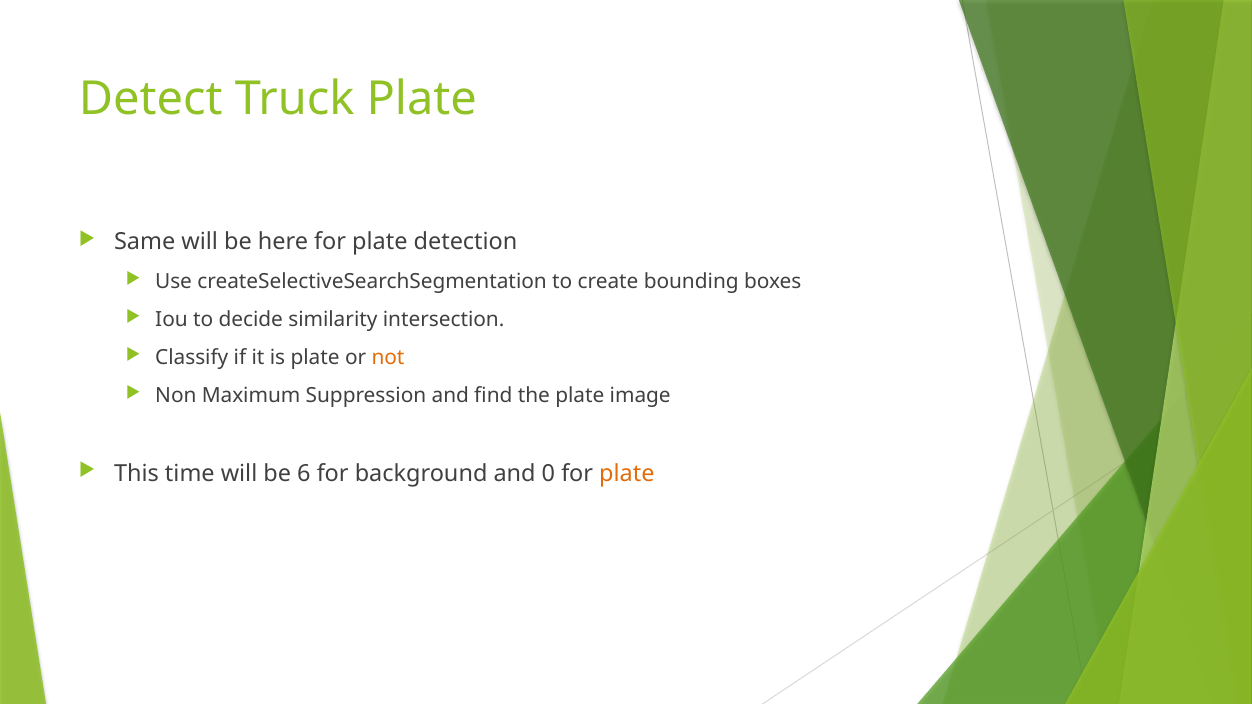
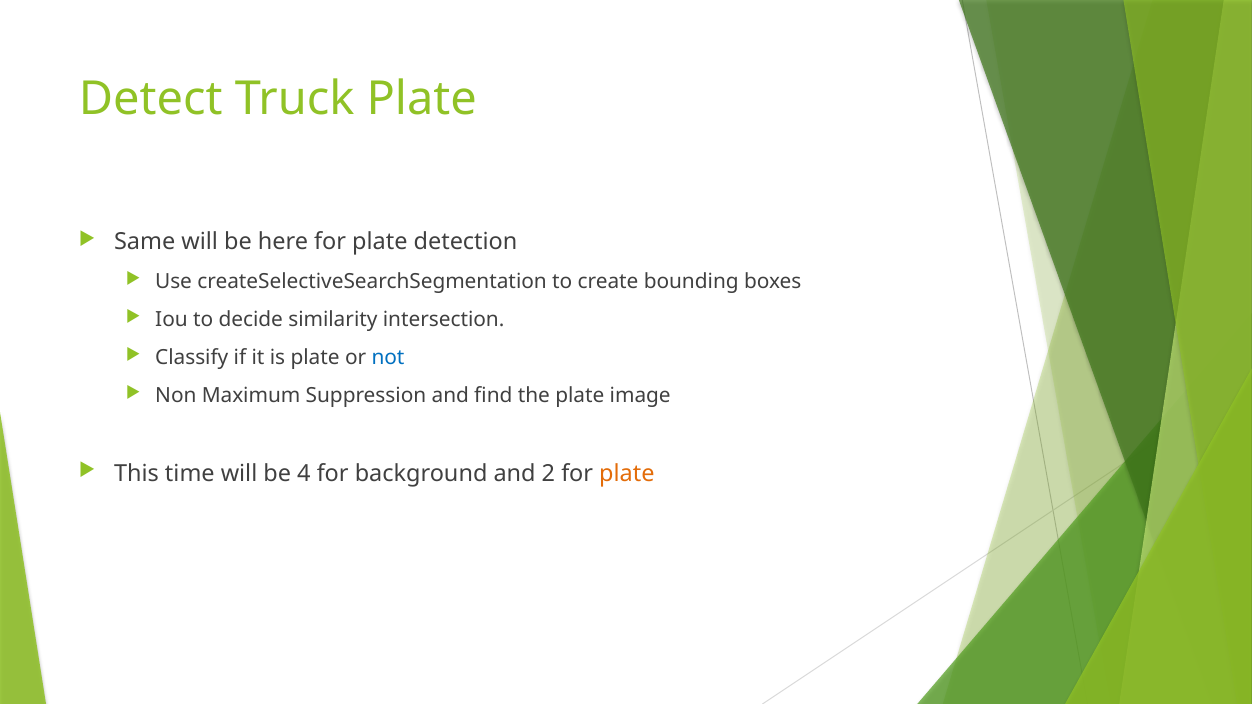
not colour: orange -> blue (388, 358)
6: 6 -> 4 (304, 474)
0: 0 -> 2 (548, 474)
